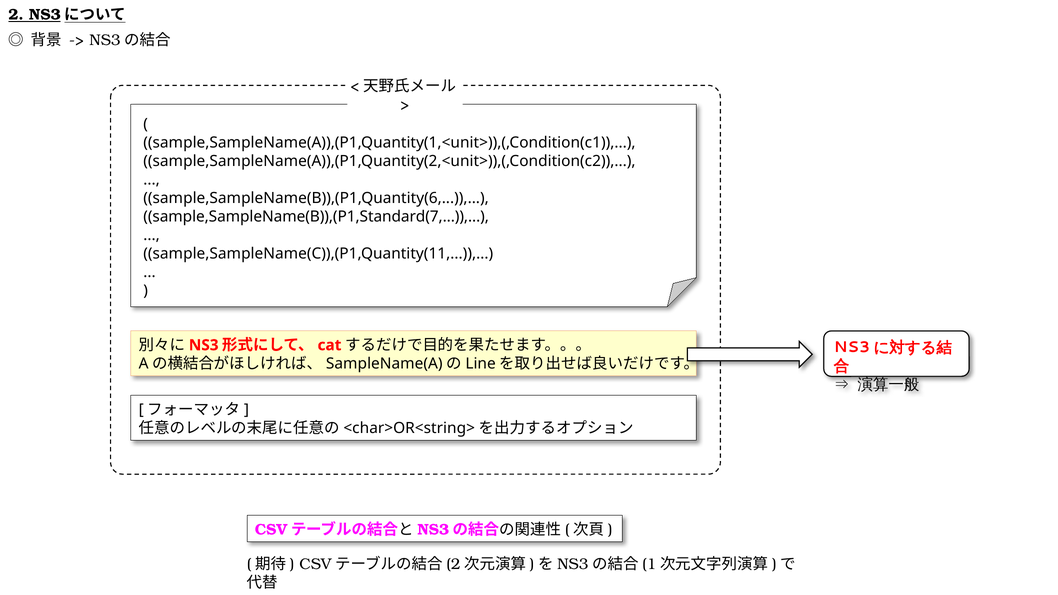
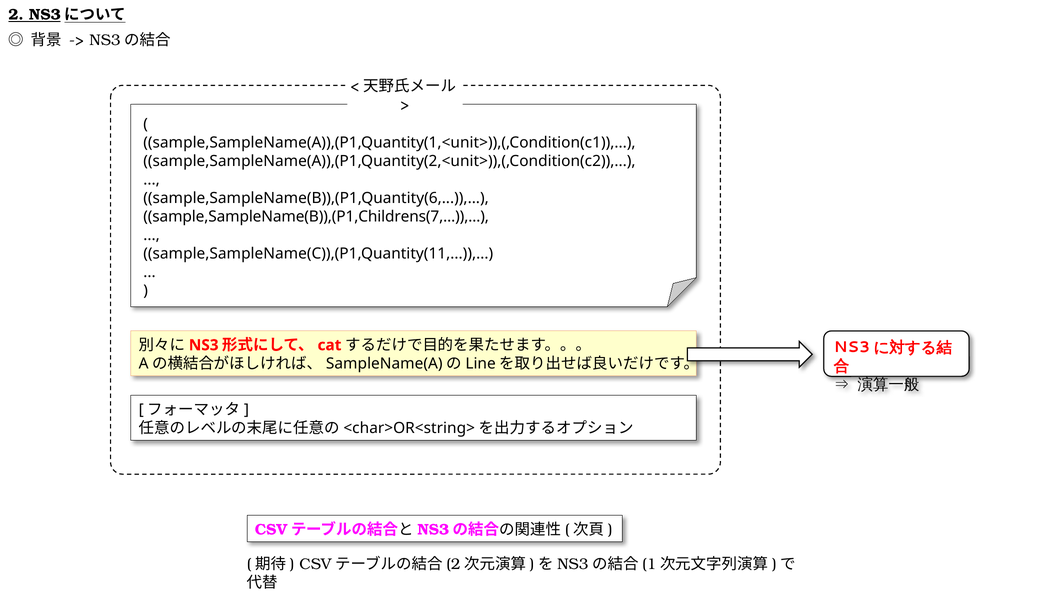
sample,SampleName(B)),(P1,Standard(7: sample,SampleName(B)),(P1,Standard(7 -> sample,SampleName(B)),(P1,Childrens(7 (316, 217)
